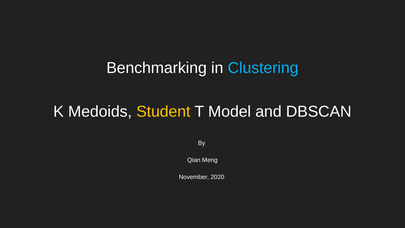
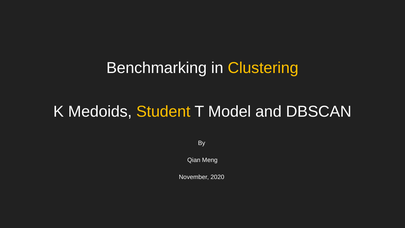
Clustering colour: light blue -> yellow (263, 68)
